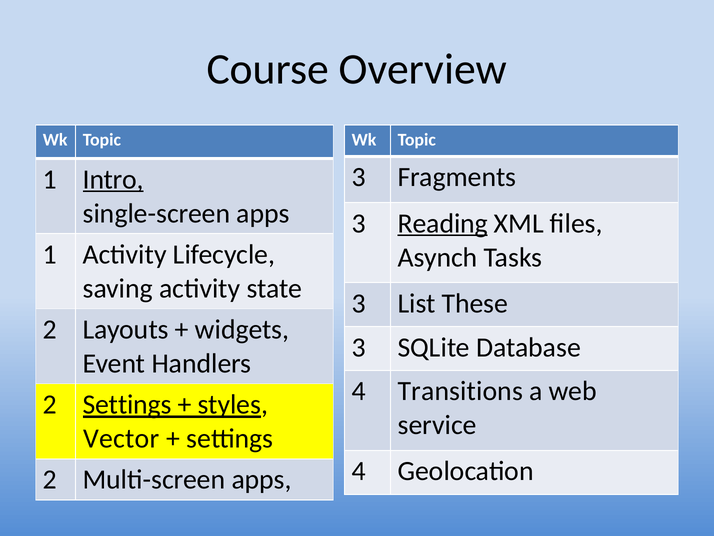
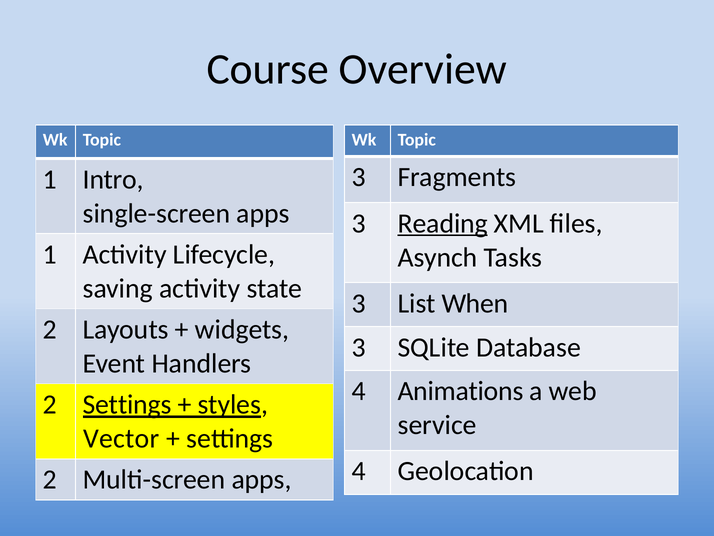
Intro underline: present -> none (113, 179)
These: These -> When (475, 303)
Transitions: Transitions -> Animations (461, 391)
